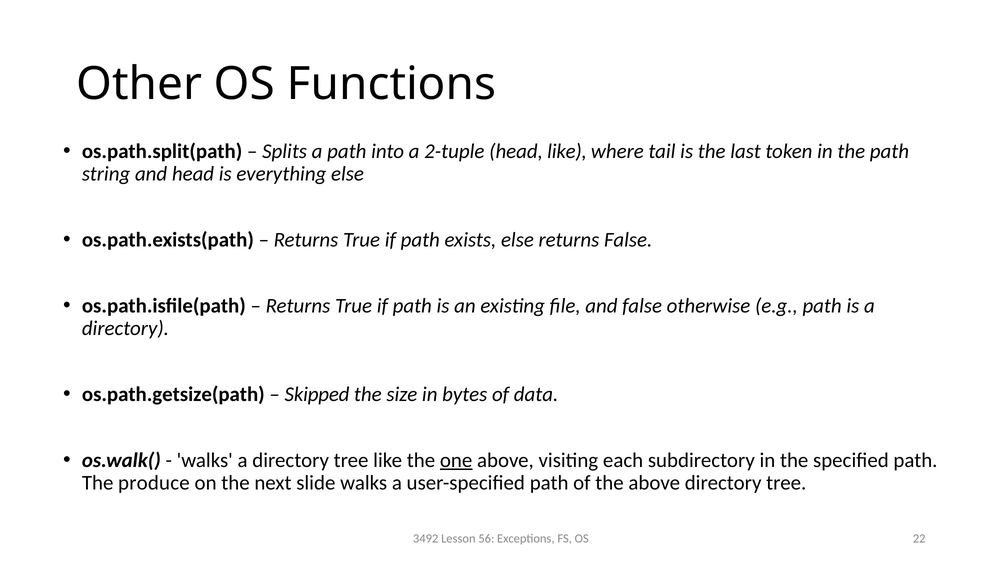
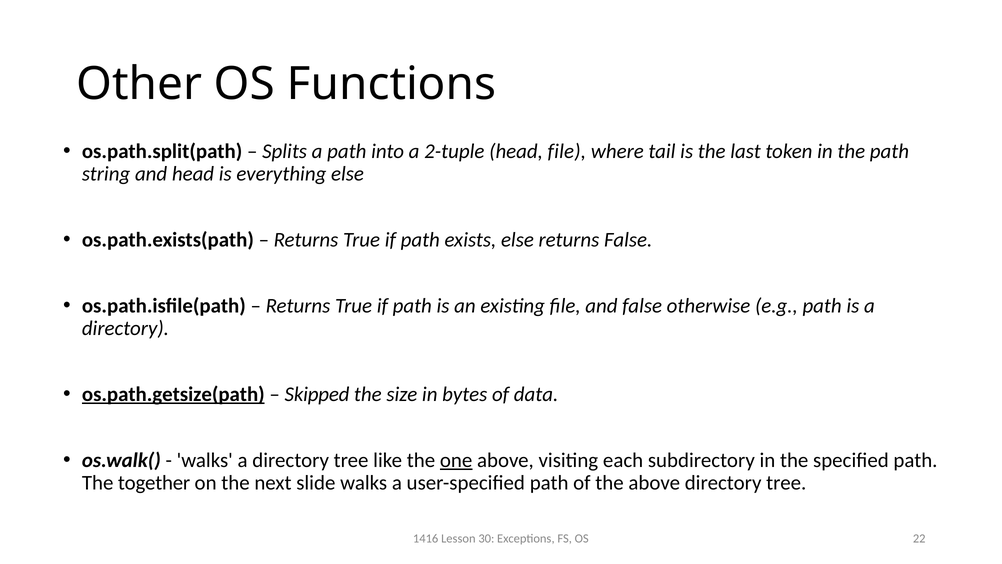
head like: like -> file (567, 151)
os.path.getsize(path underline: none -> present (173, 394)
produce: produce -> together (154, 483)
3492: 3492 -> 1416 (426, 538)
56: 56 -> 30 (486, 538)
